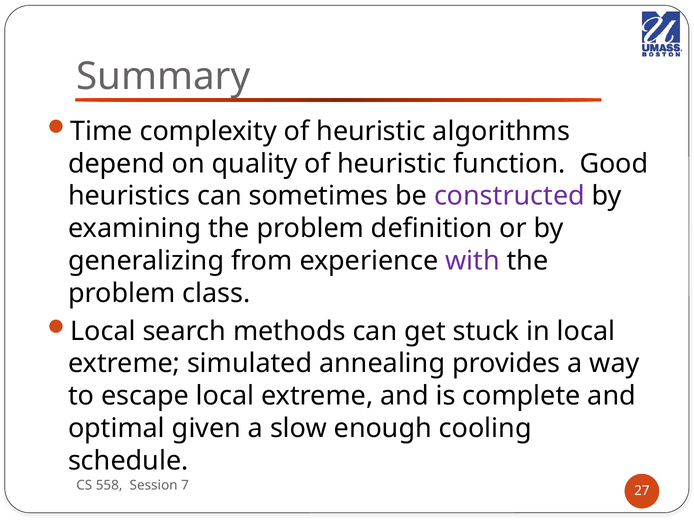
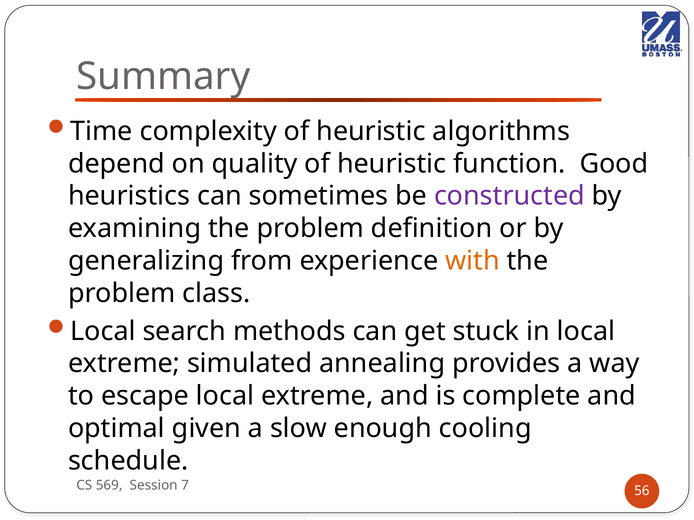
with colour: purple -> orange (472, 261)
558: 558 -> 569 (109, 486)
27: 27 -> 56 (642, 491)
